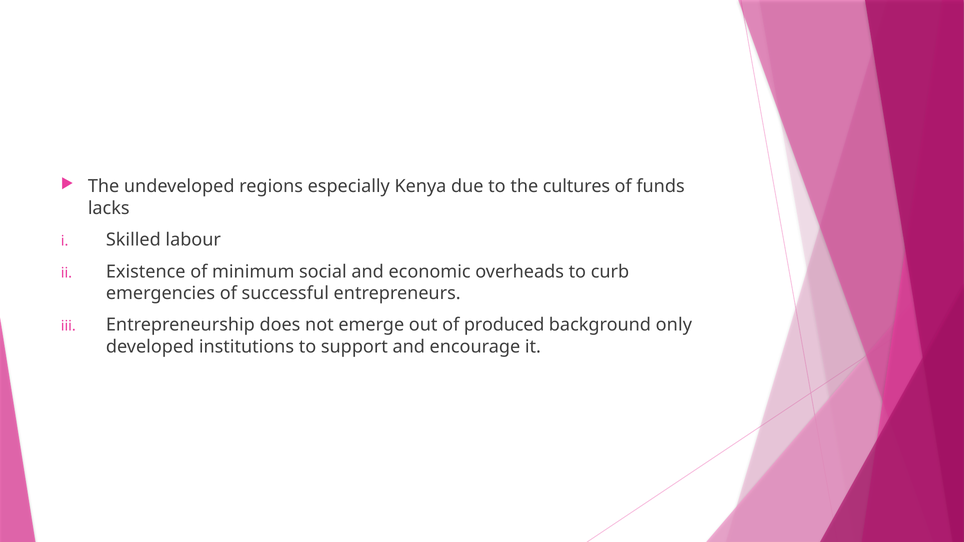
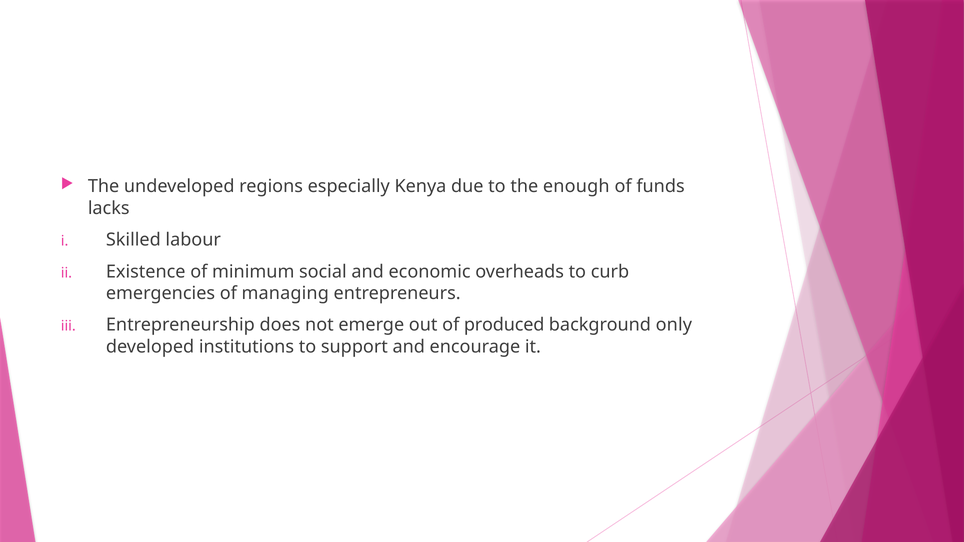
cultures: cultures -> enough (576, 187)
successful: successful -> managing (285, 293)
